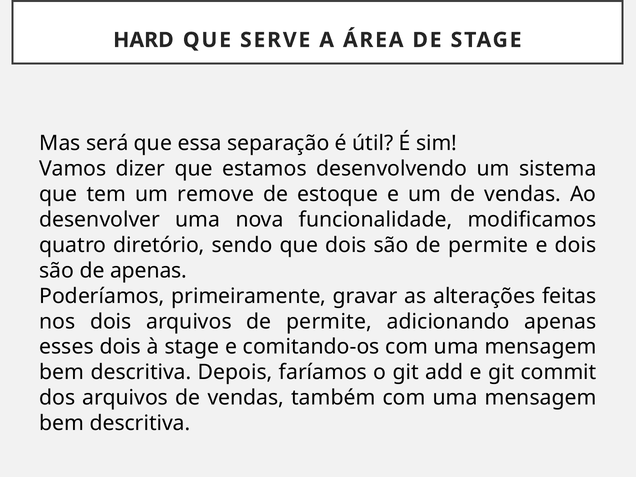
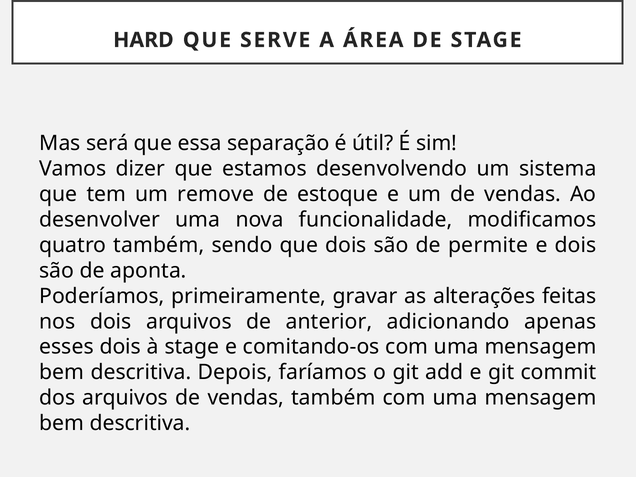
quatro diretório: diretório -> também (159, 245)
de apenas: apenas -> aponta (148, 271)
arquivos de permite: permite -> anterior (329, 322)
